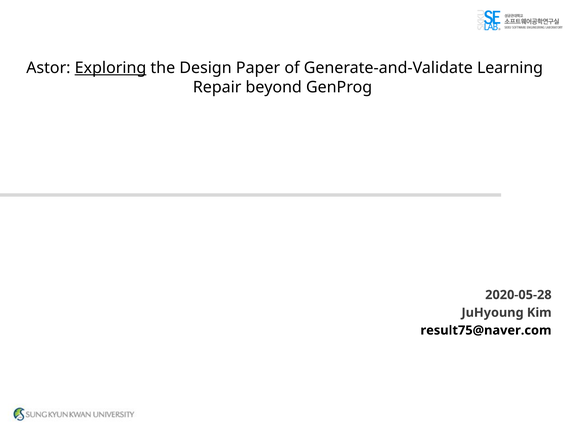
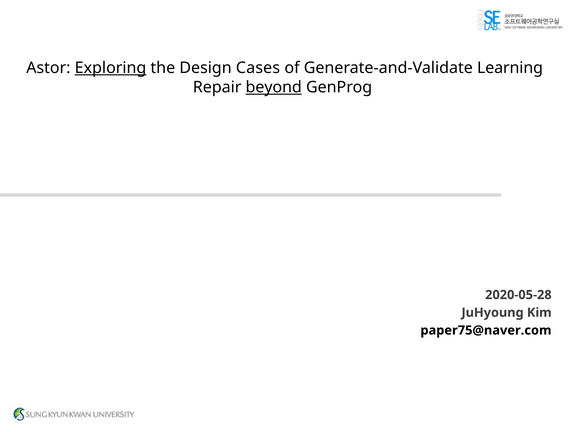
Paper: Paper -> Cases (258, 68)
beyond underline: none -> present (274, 87)
result75@naver.com: result75@naver.com -> paper75@naver.com (486, 330)
